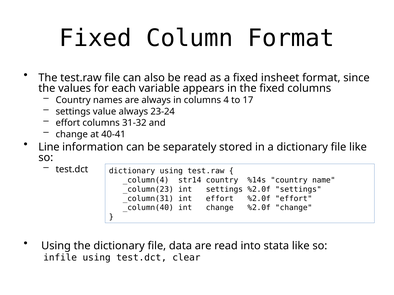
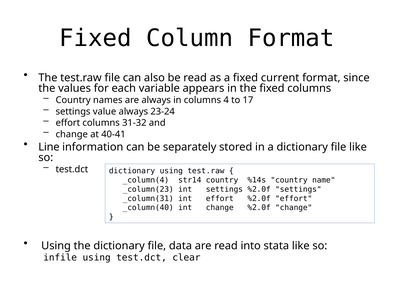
insheet: insheet -> current (280, 78)
